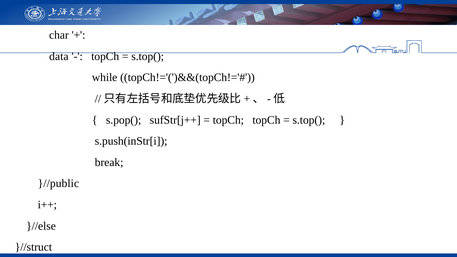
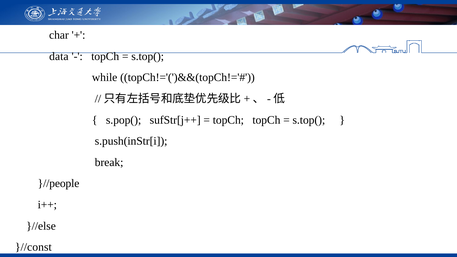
}//public: }//public -> }//people (59, 184)
}//struct: }//struct -> }//const (33, 247)
